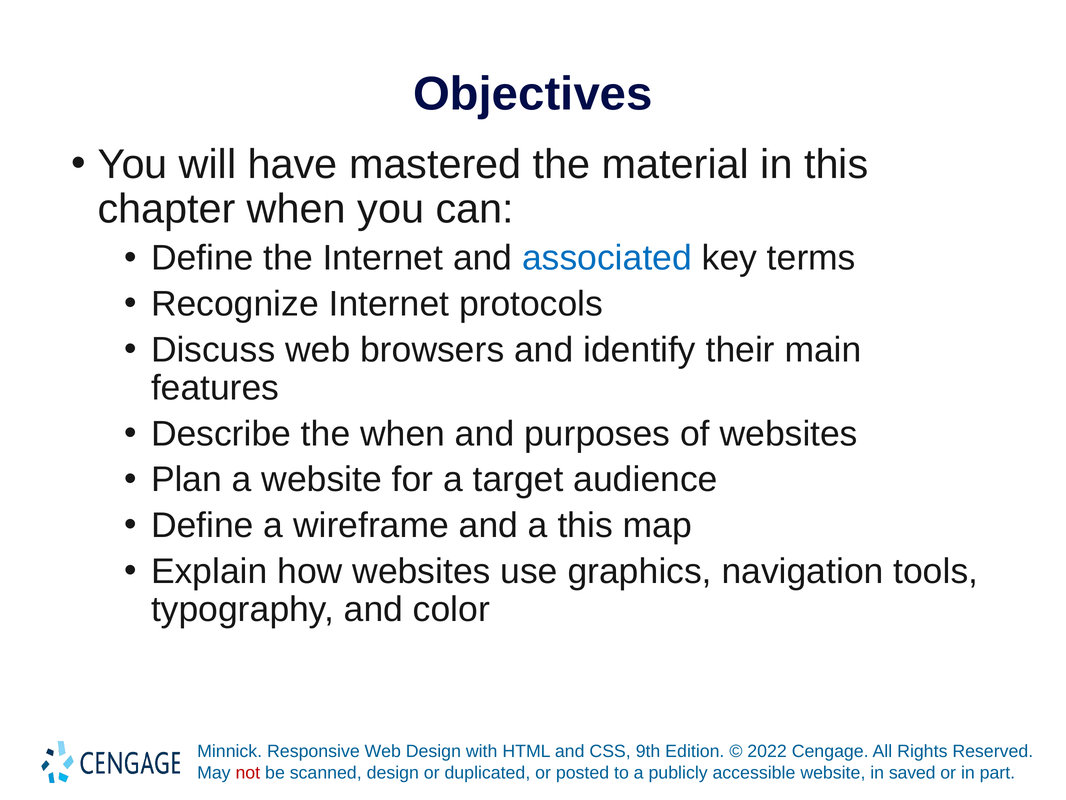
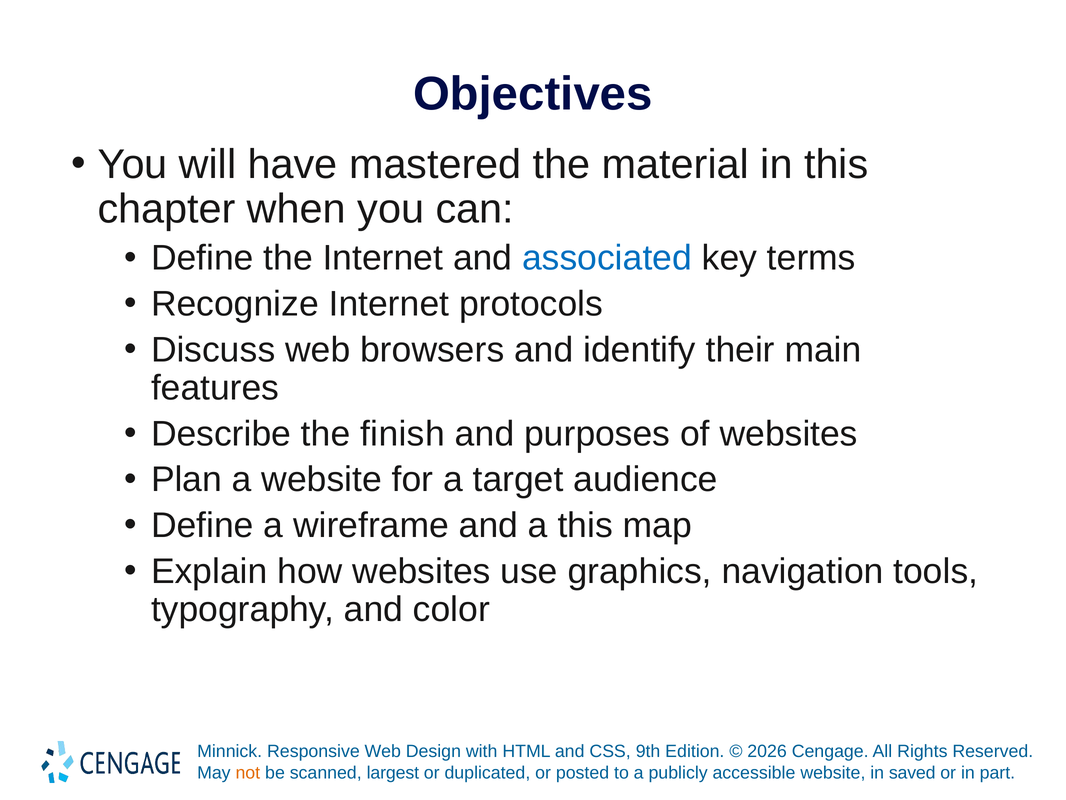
the when: when -> finish (403, 434)
2022: 2022 -> 2026 (767, 751)
not colour: red -> orange (248, 772)
scanned design: design -> largest (393, 772)
